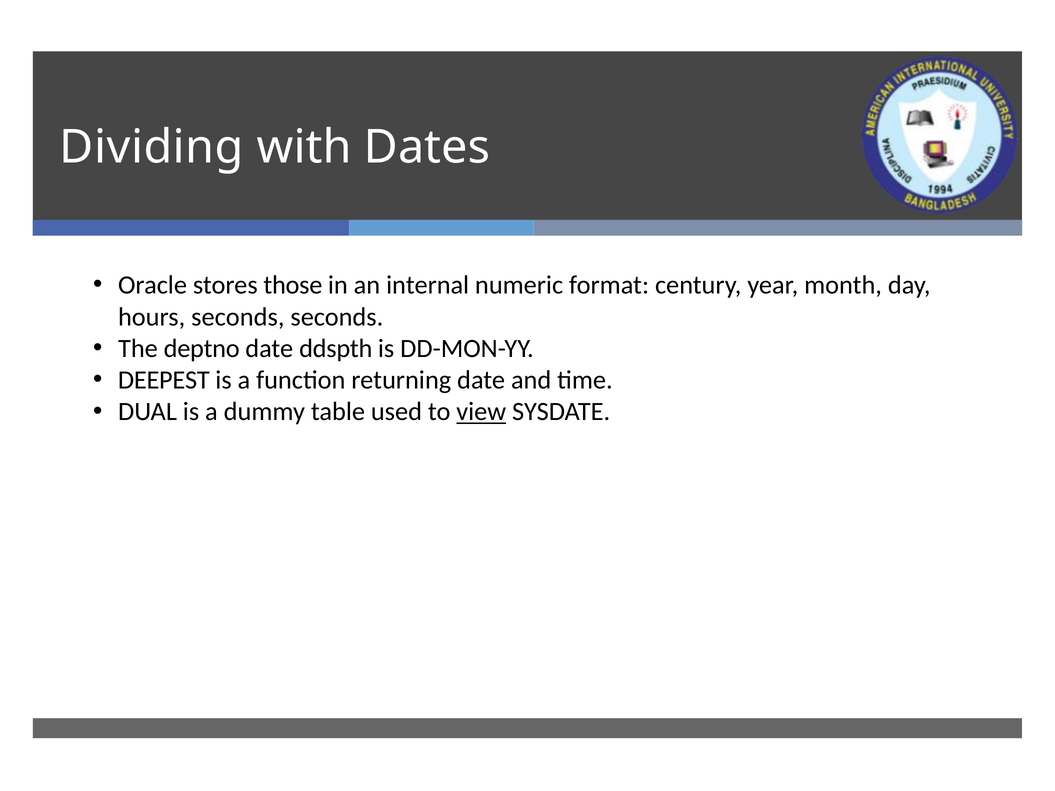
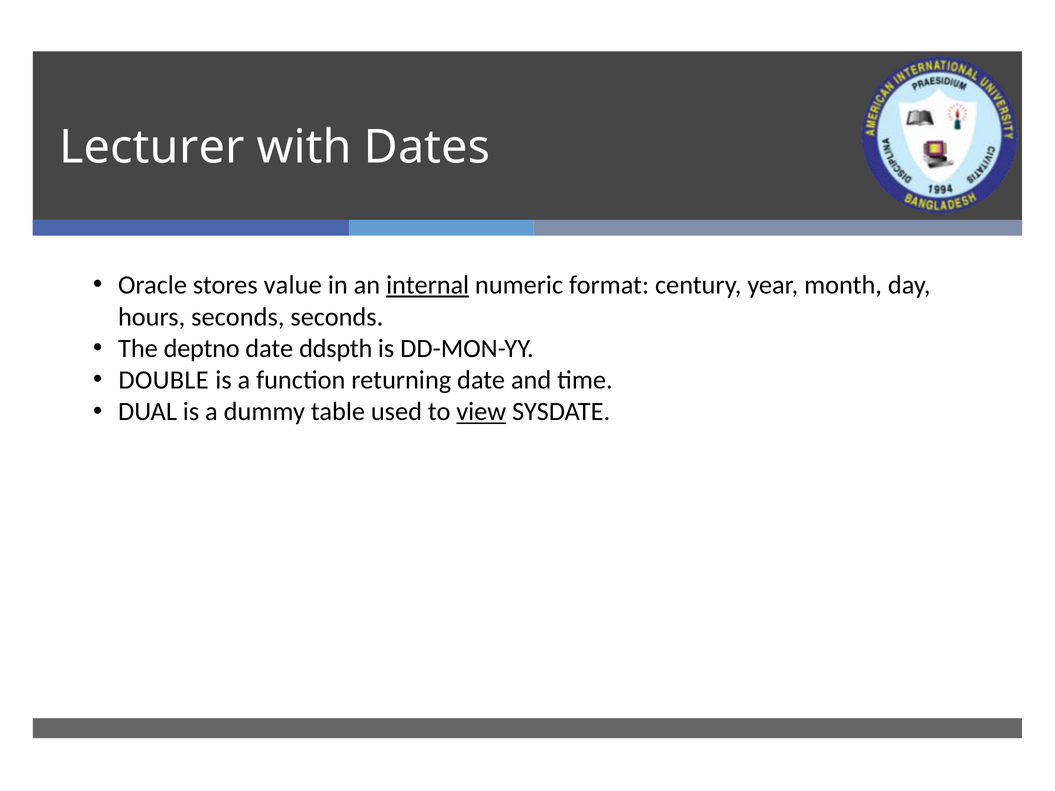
Dividing: Dividing -> Lecturer (152, 147)
those: those -> value (293, 285)
internal underline: none -> present (428, 285)
DEEPEST: DEEPEST -> DOUBLE (164, 380)
